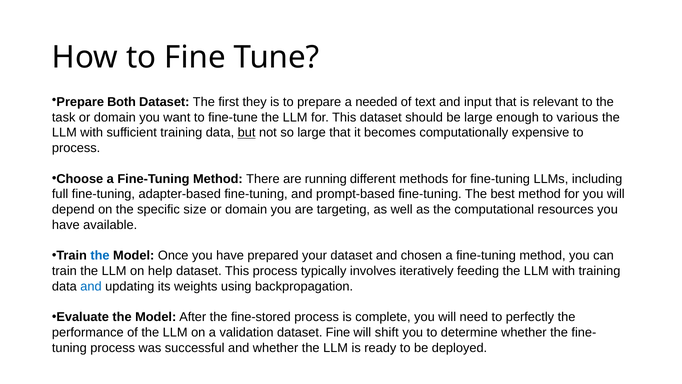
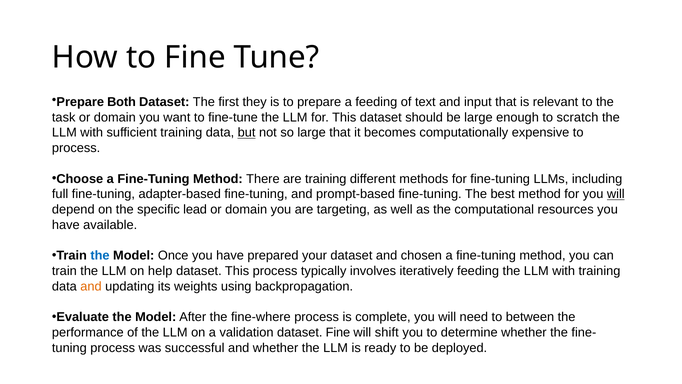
a needed: needed -> feeding (376, 102)
various: various -> scratch (577, 117)
are running: running -> training (326, 179)
will underline: none -> present (616, 194)
size: size -> lead (195, 209)
and colour: blue -> orange (91, 286)
fine-stored: fine-stored -> fine-where (261, 317)
perfectly: perfectly -> between (530, 317)
